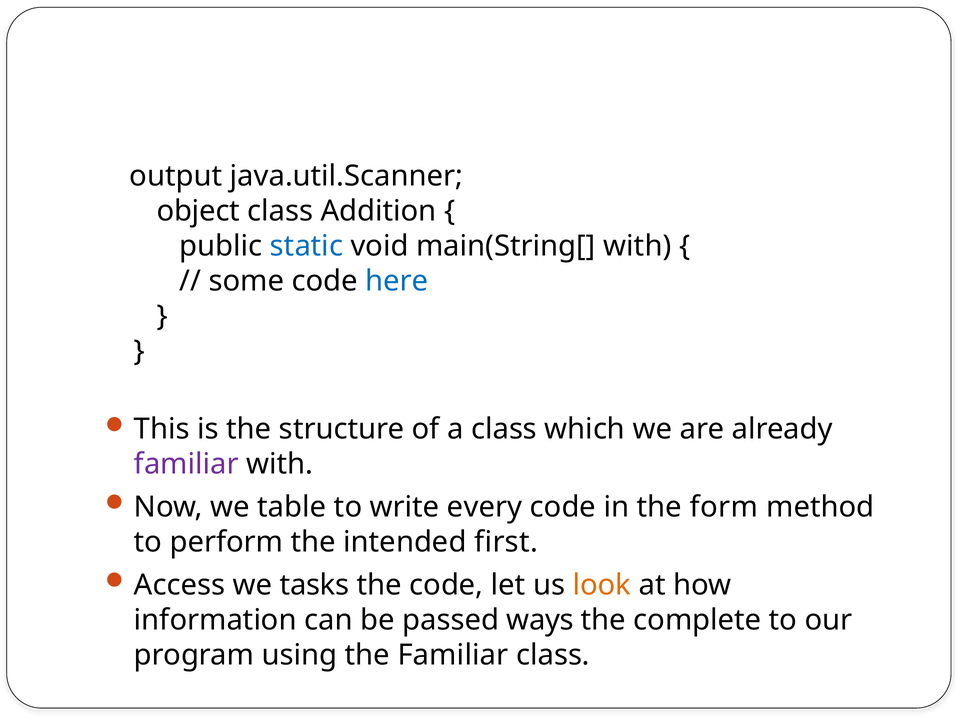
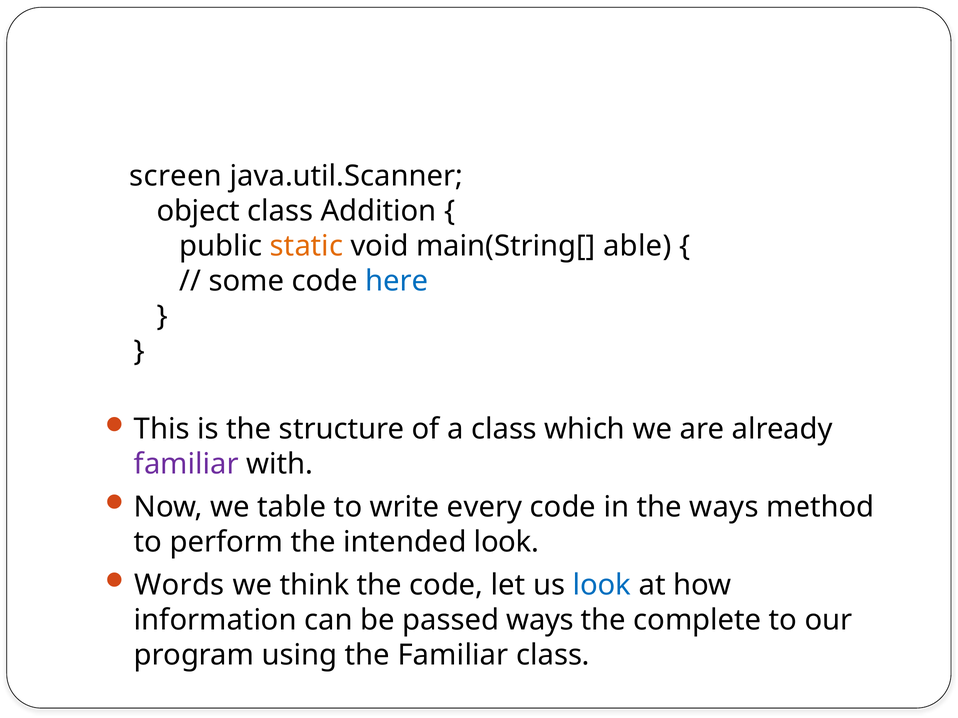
output: output -> screen (176, 176)
static colour: blue -> orange (307, 246)
main(String[ with: with -> able (637, 246)
the form: form -> ways (724, 508)
intended first: first -> look (506, 543)
Access: Access -> Words (179, 585)
tasks: tasks -> think (314, 585)
look colour: orange -> blue (602, 585)
